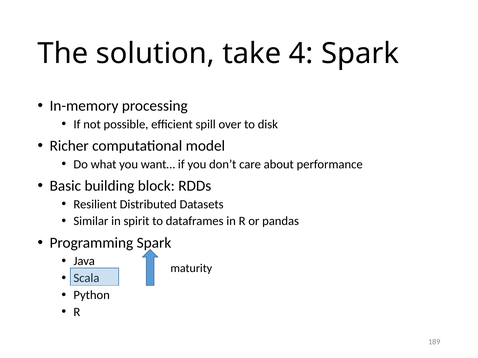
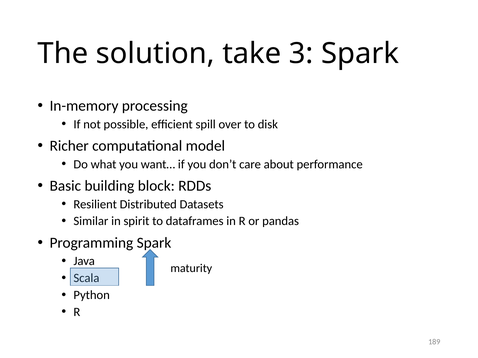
4: 4 -> 3 (301, 54)
